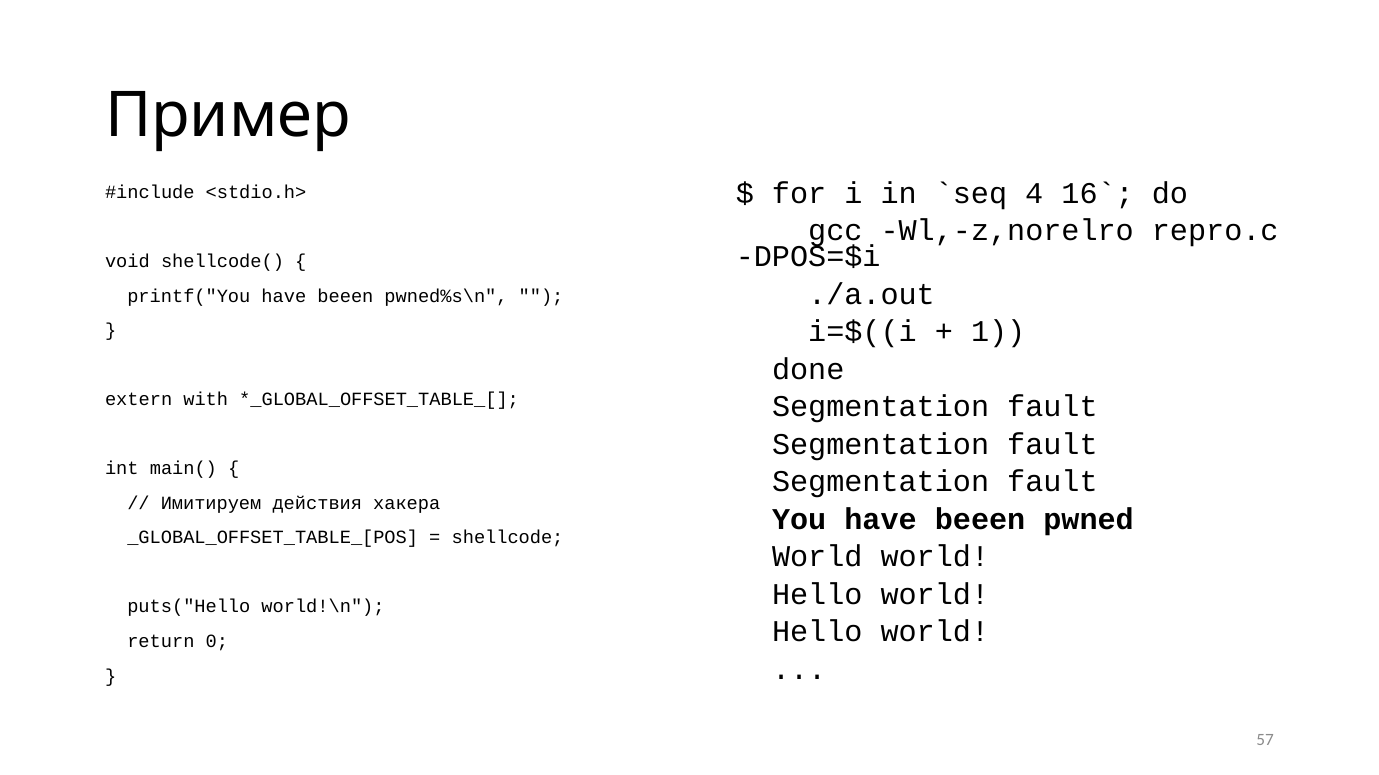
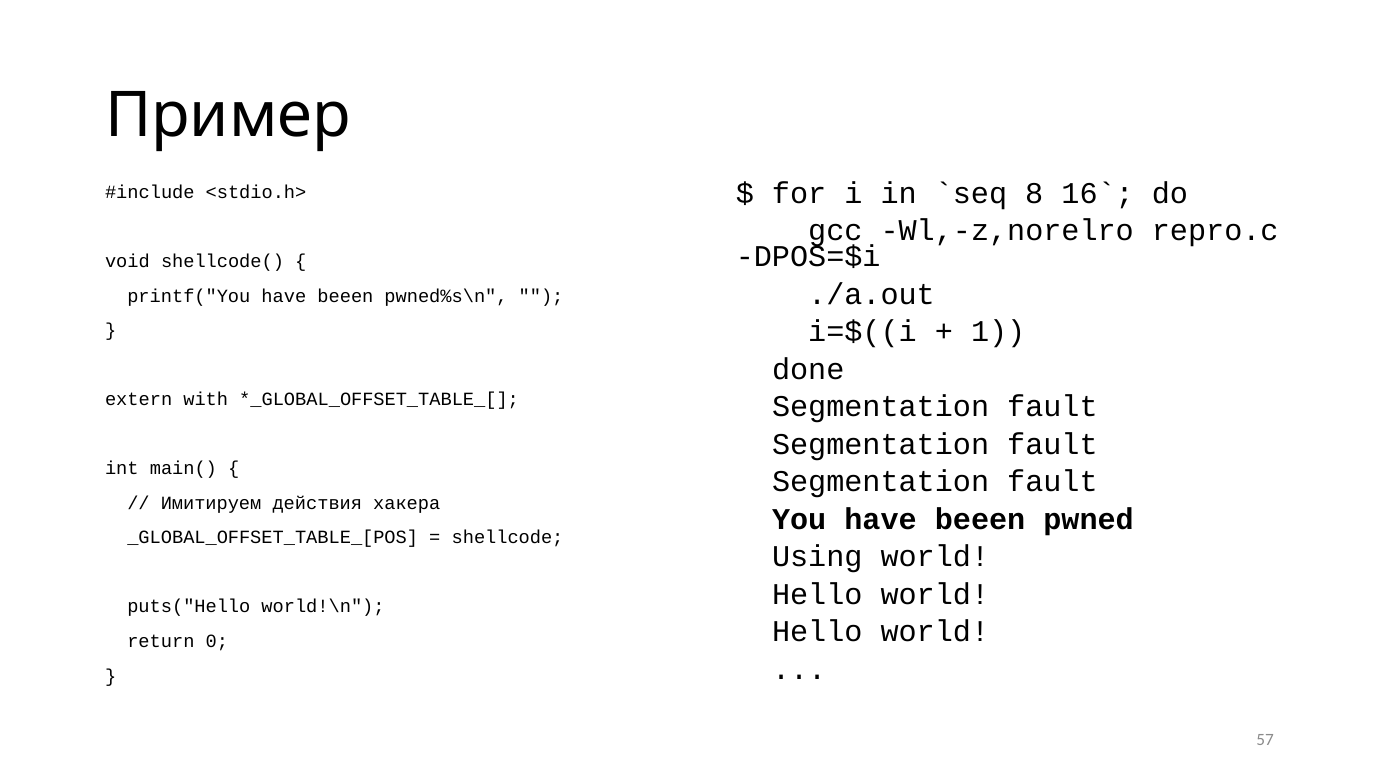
4: 4 -> 8 (1034, 193)
World: World -> Using (817, 557)
